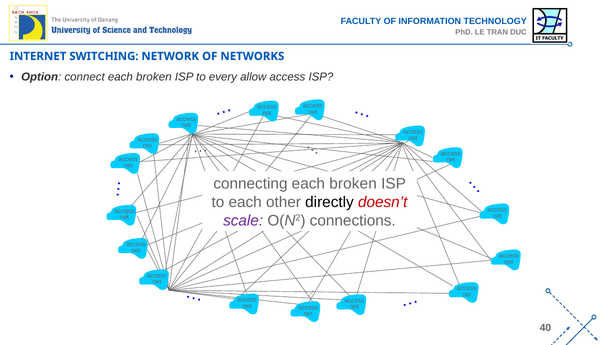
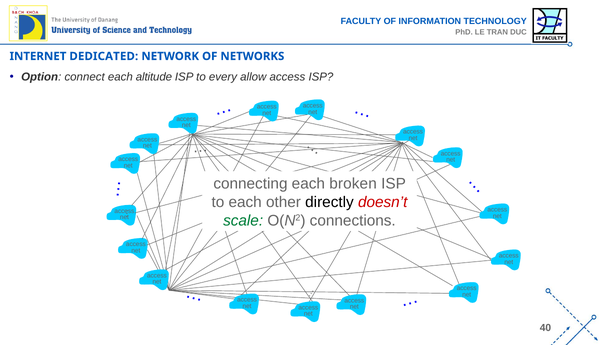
SWITCHING: SWITCHING -> DEDICATED (104, 56)
connect each broken: broken -> altitude (154, 77)
scale colour: purple -> green (243, 220)
